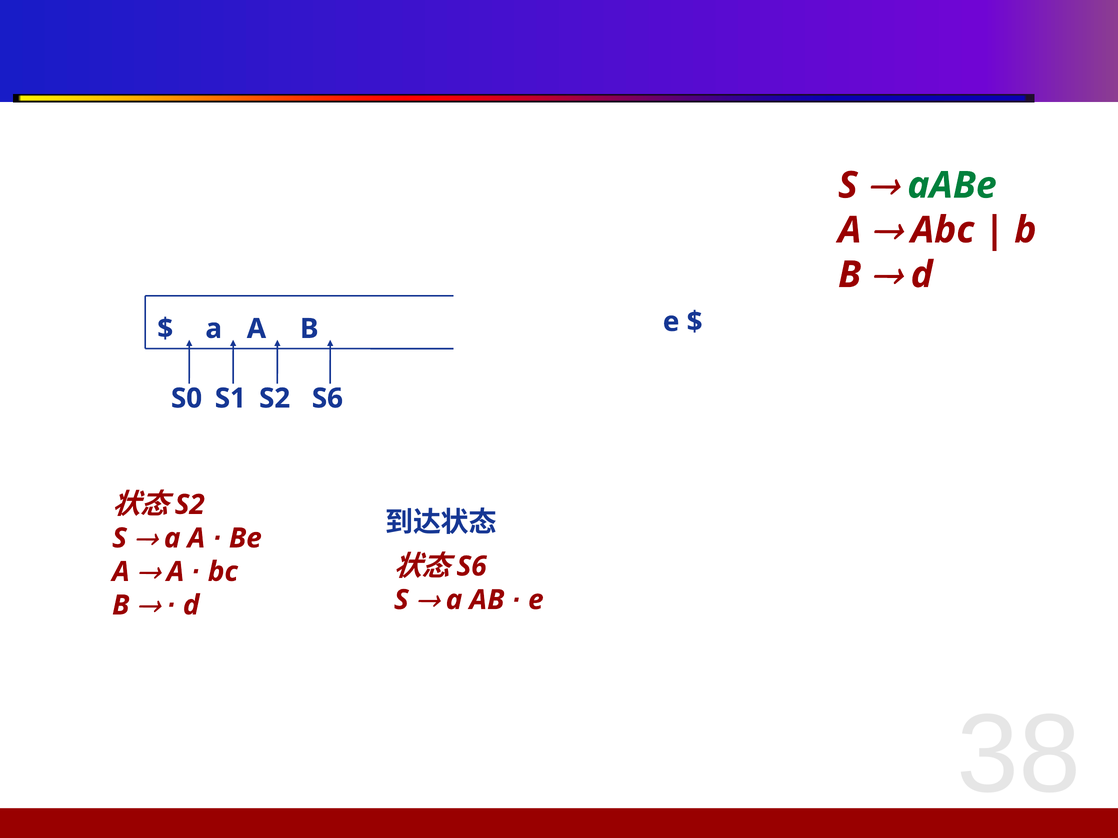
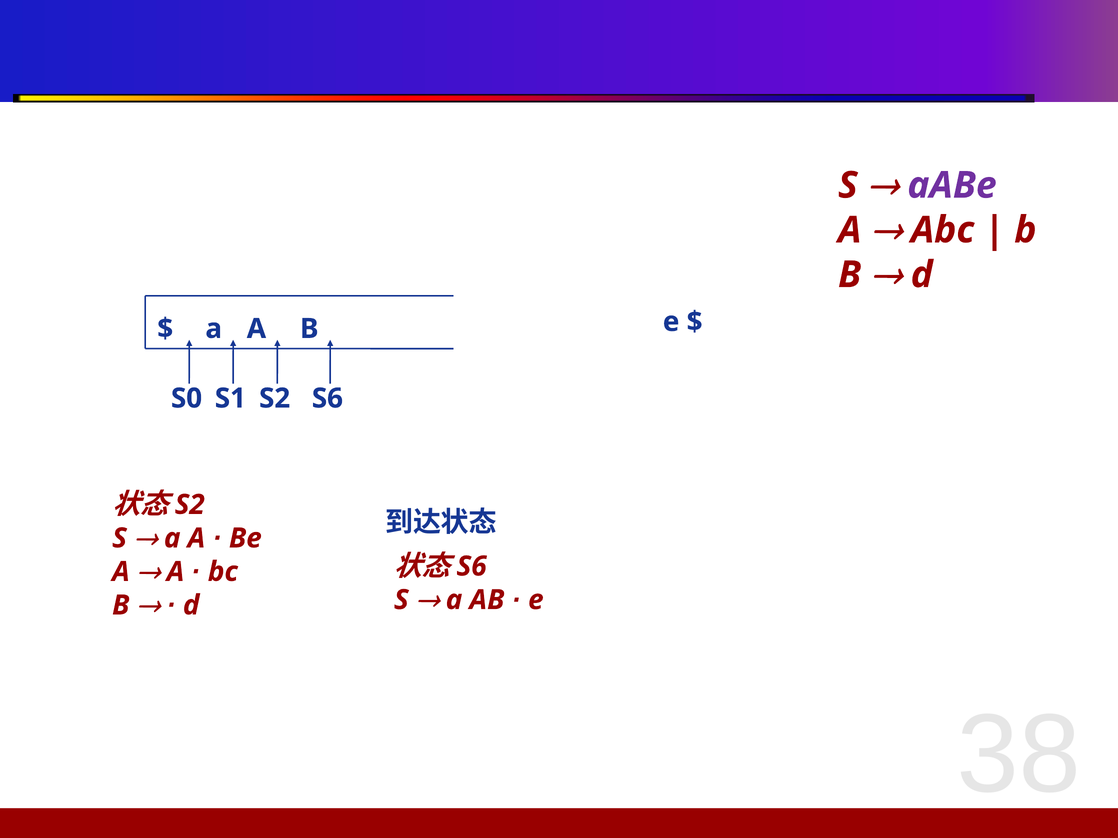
aABe colour: green -> purple (952, 186)
